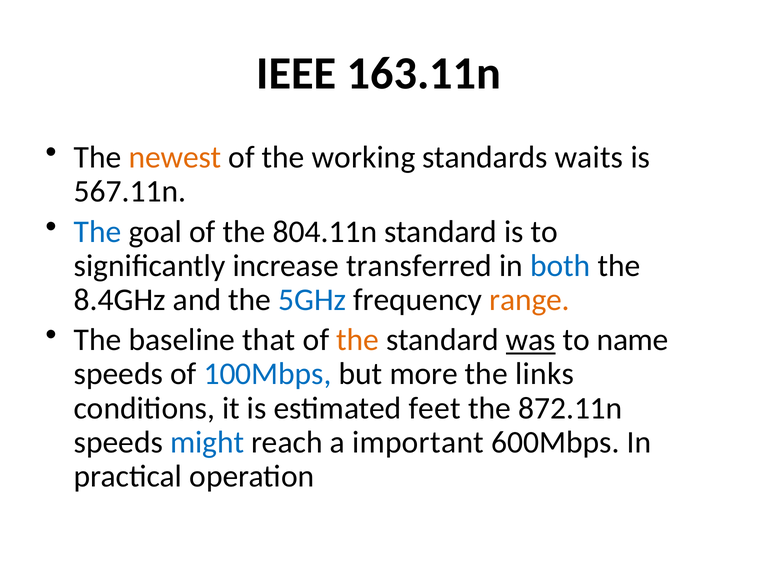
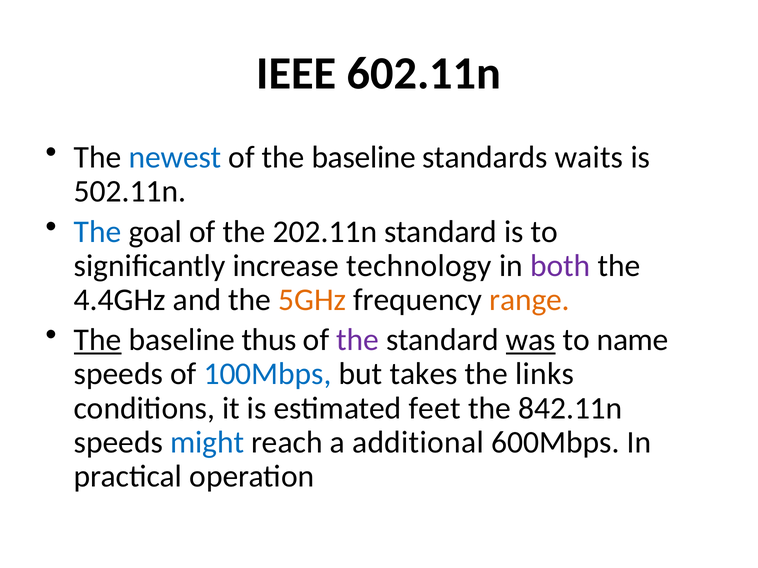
163.11n: 163.11n -> 602.11n (424, 73)
newest colour: orange -> blue (175, 158)
of the working: working -> baseline (364, 158)
567.11n: 567.11n -> 502.11n (130, 192)
804.11n: 804.11n -> 202.11n (325, 232)
transferred: transferred -> technology (419, 266)
both colour: blue -> purple (560, 266)
8.4GHz: 8.4GHz -> 4.4GHz (120, 300)
5GHz colour: blue -> orange (312, 300)
The underline: none -> present (98, 340)
that: that -> thus (269, 340)
the colour: orange -> purple (358, 340)
more: more -> takes (424, 374)
872.11n: 872.11n -> 842.11n (570, 408)
important: important -> additional (418, 443)
